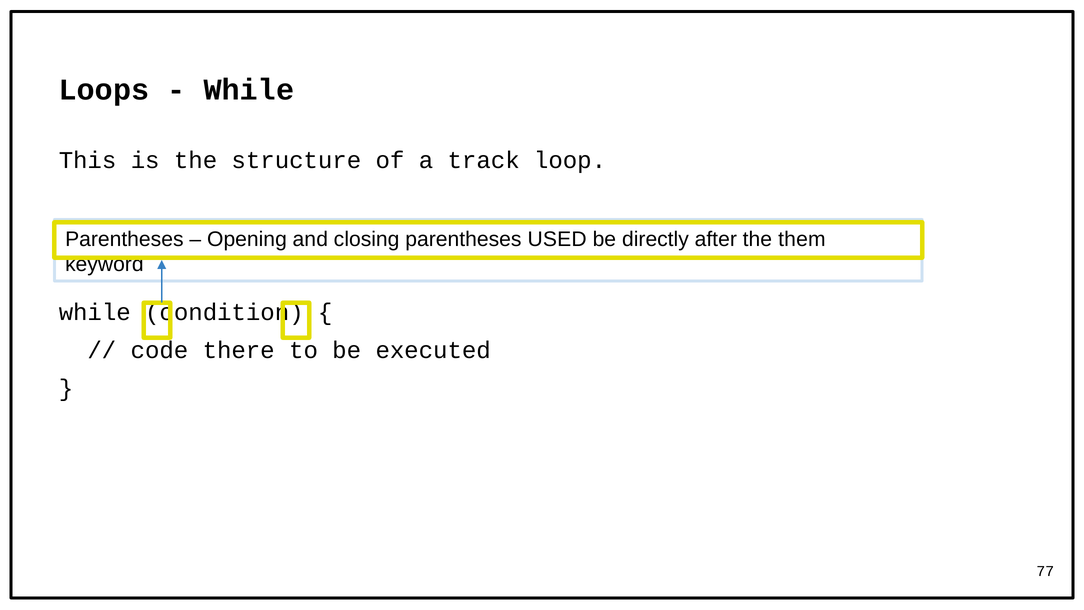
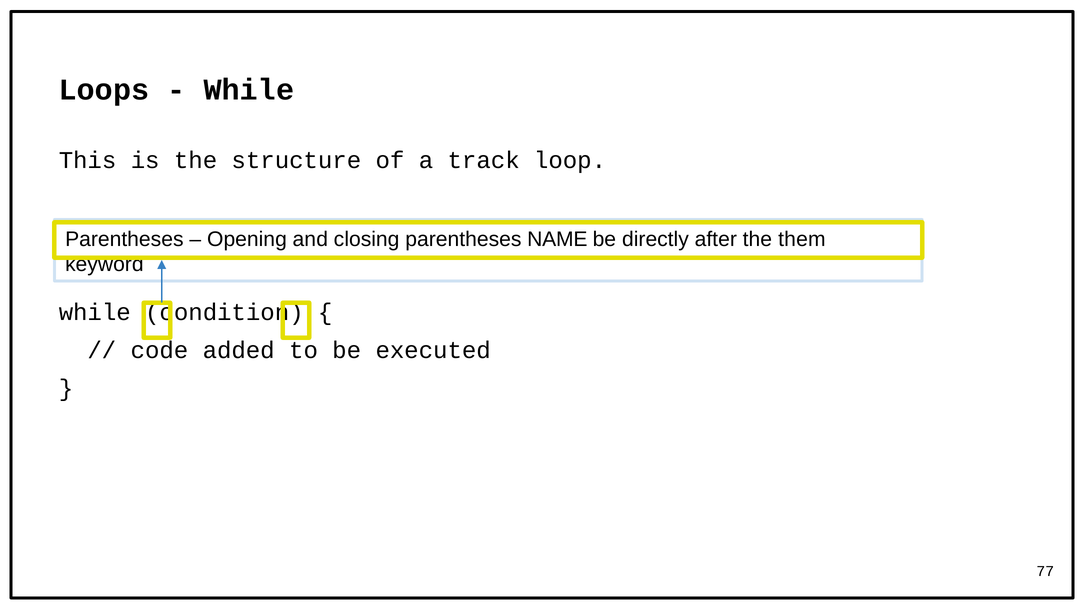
USED: USED -> NAME (557, 239)
there: there -> added (239, 350)
